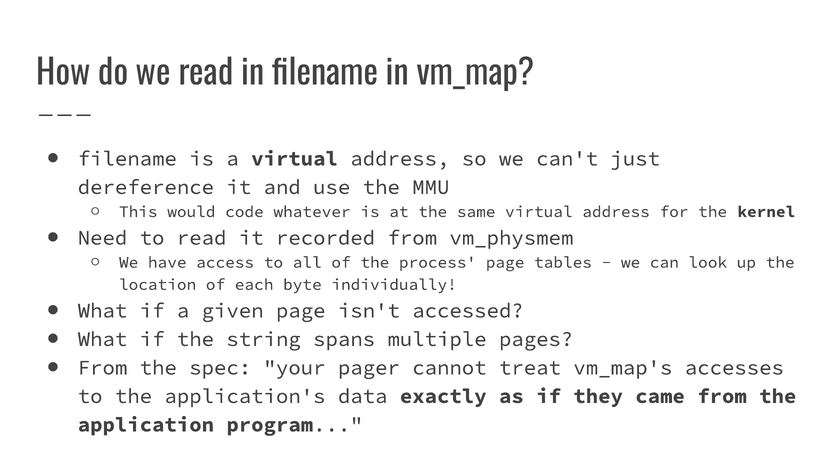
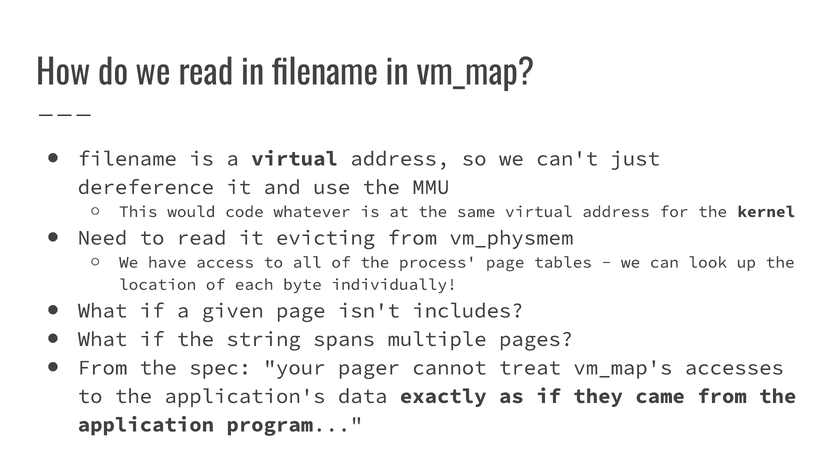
recorded: recorded -> evicting (326, 238)
accessed: accessed -> includes (468, 310)
